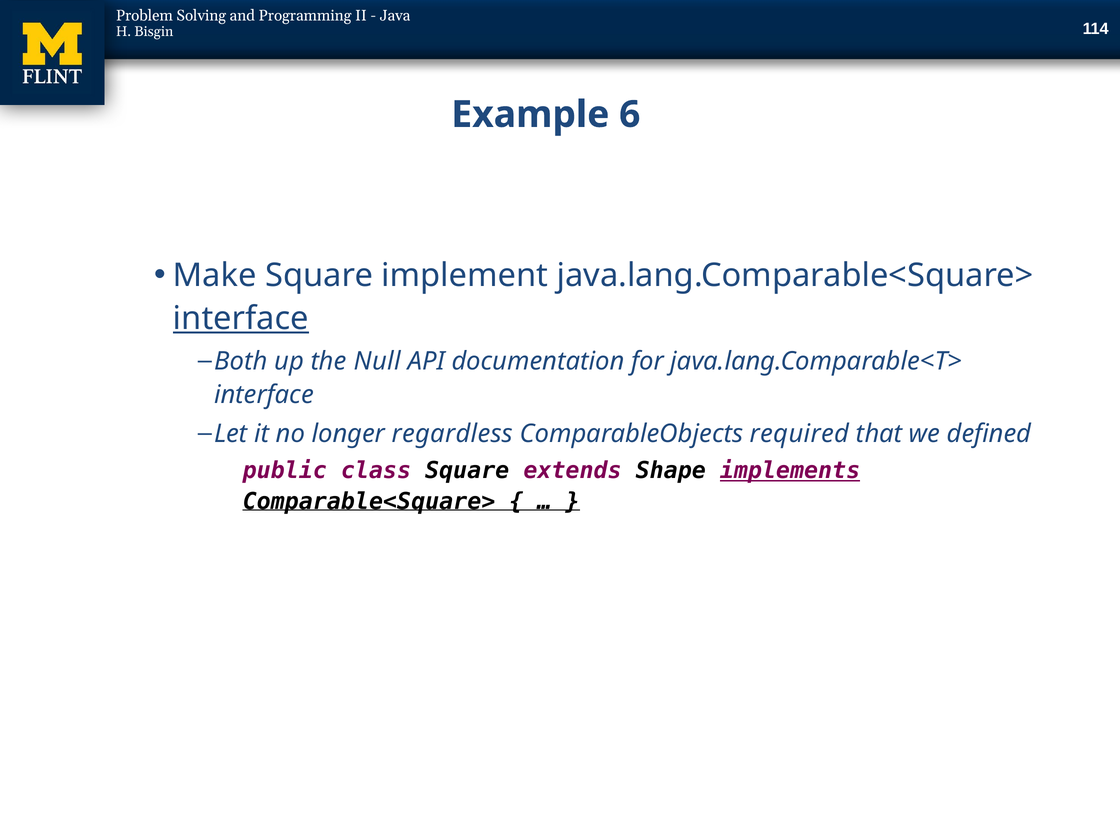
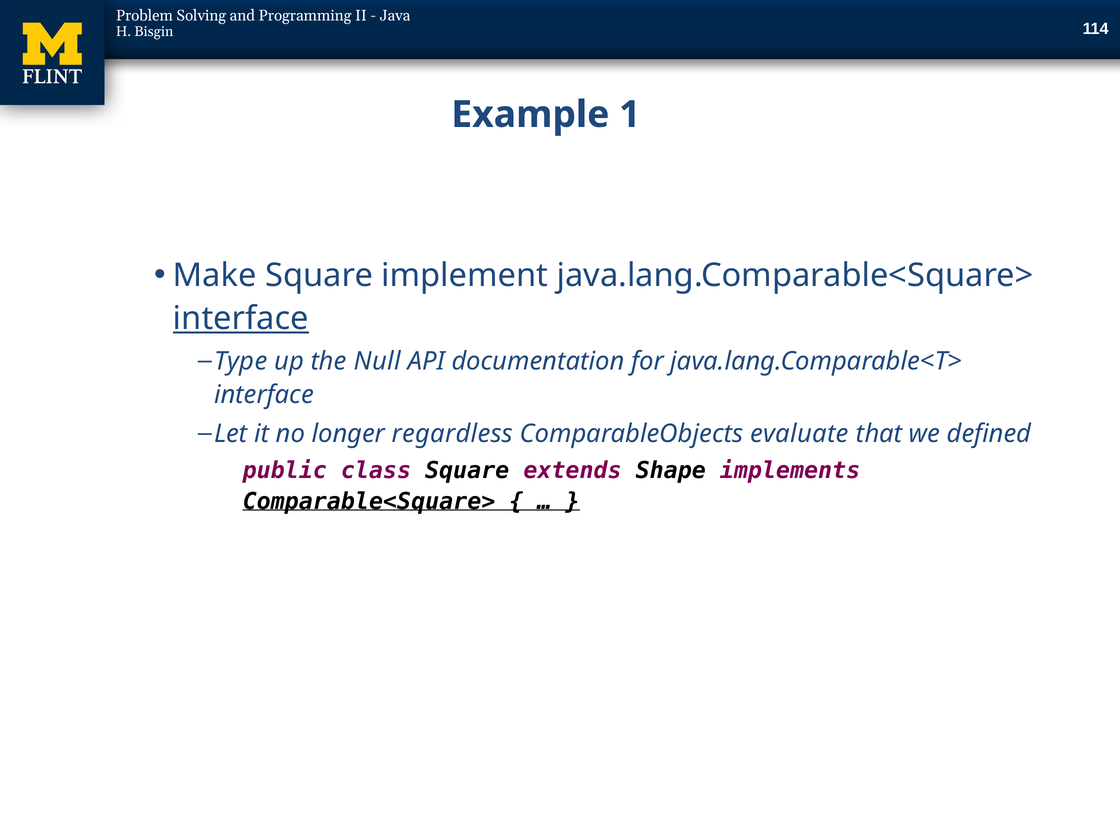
6: 6 -> 1 (630, 115)
Both: Both -> Type (241, 361)
required: required -> evaluate (799, 434)
implements underline: present -> none (790, 471)
